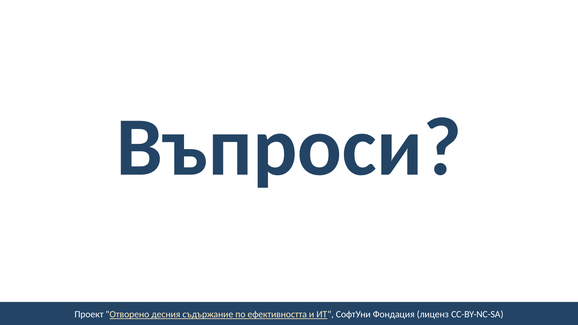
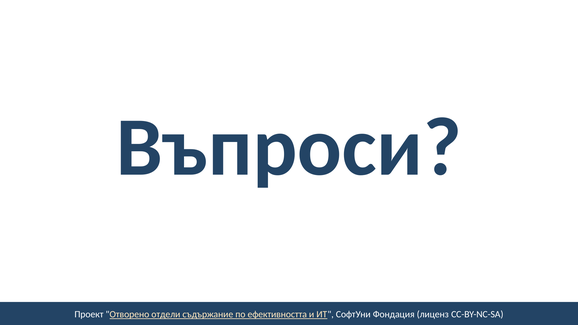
десния: десния -> отдели (166, 315)
